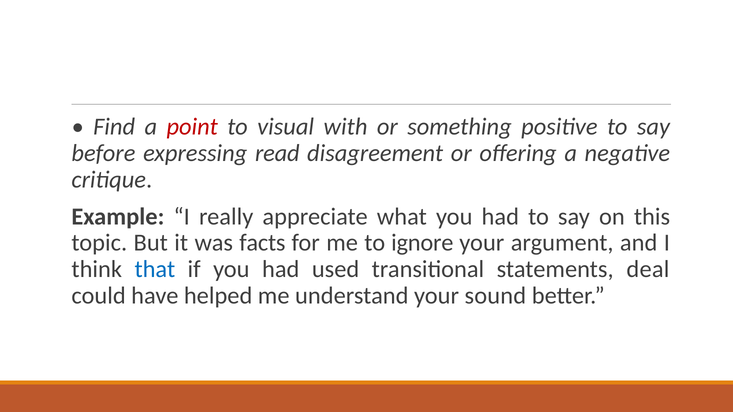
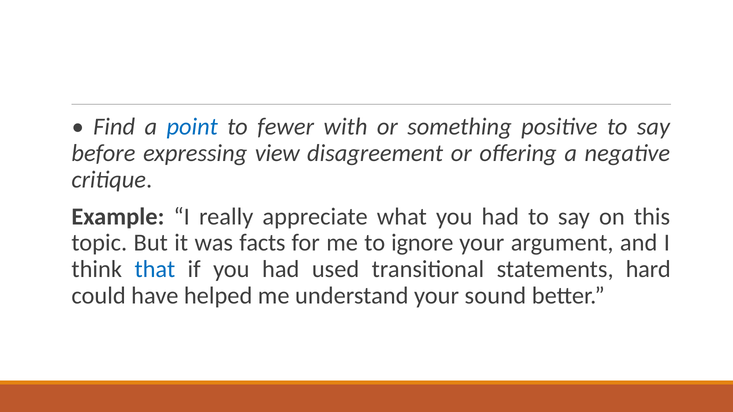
point colour: red -> blue (192, 127)
visual: visual -> fewer (286, 127)
read: read -> view (277, 153)
deal: deal -> hard (648, 269)
